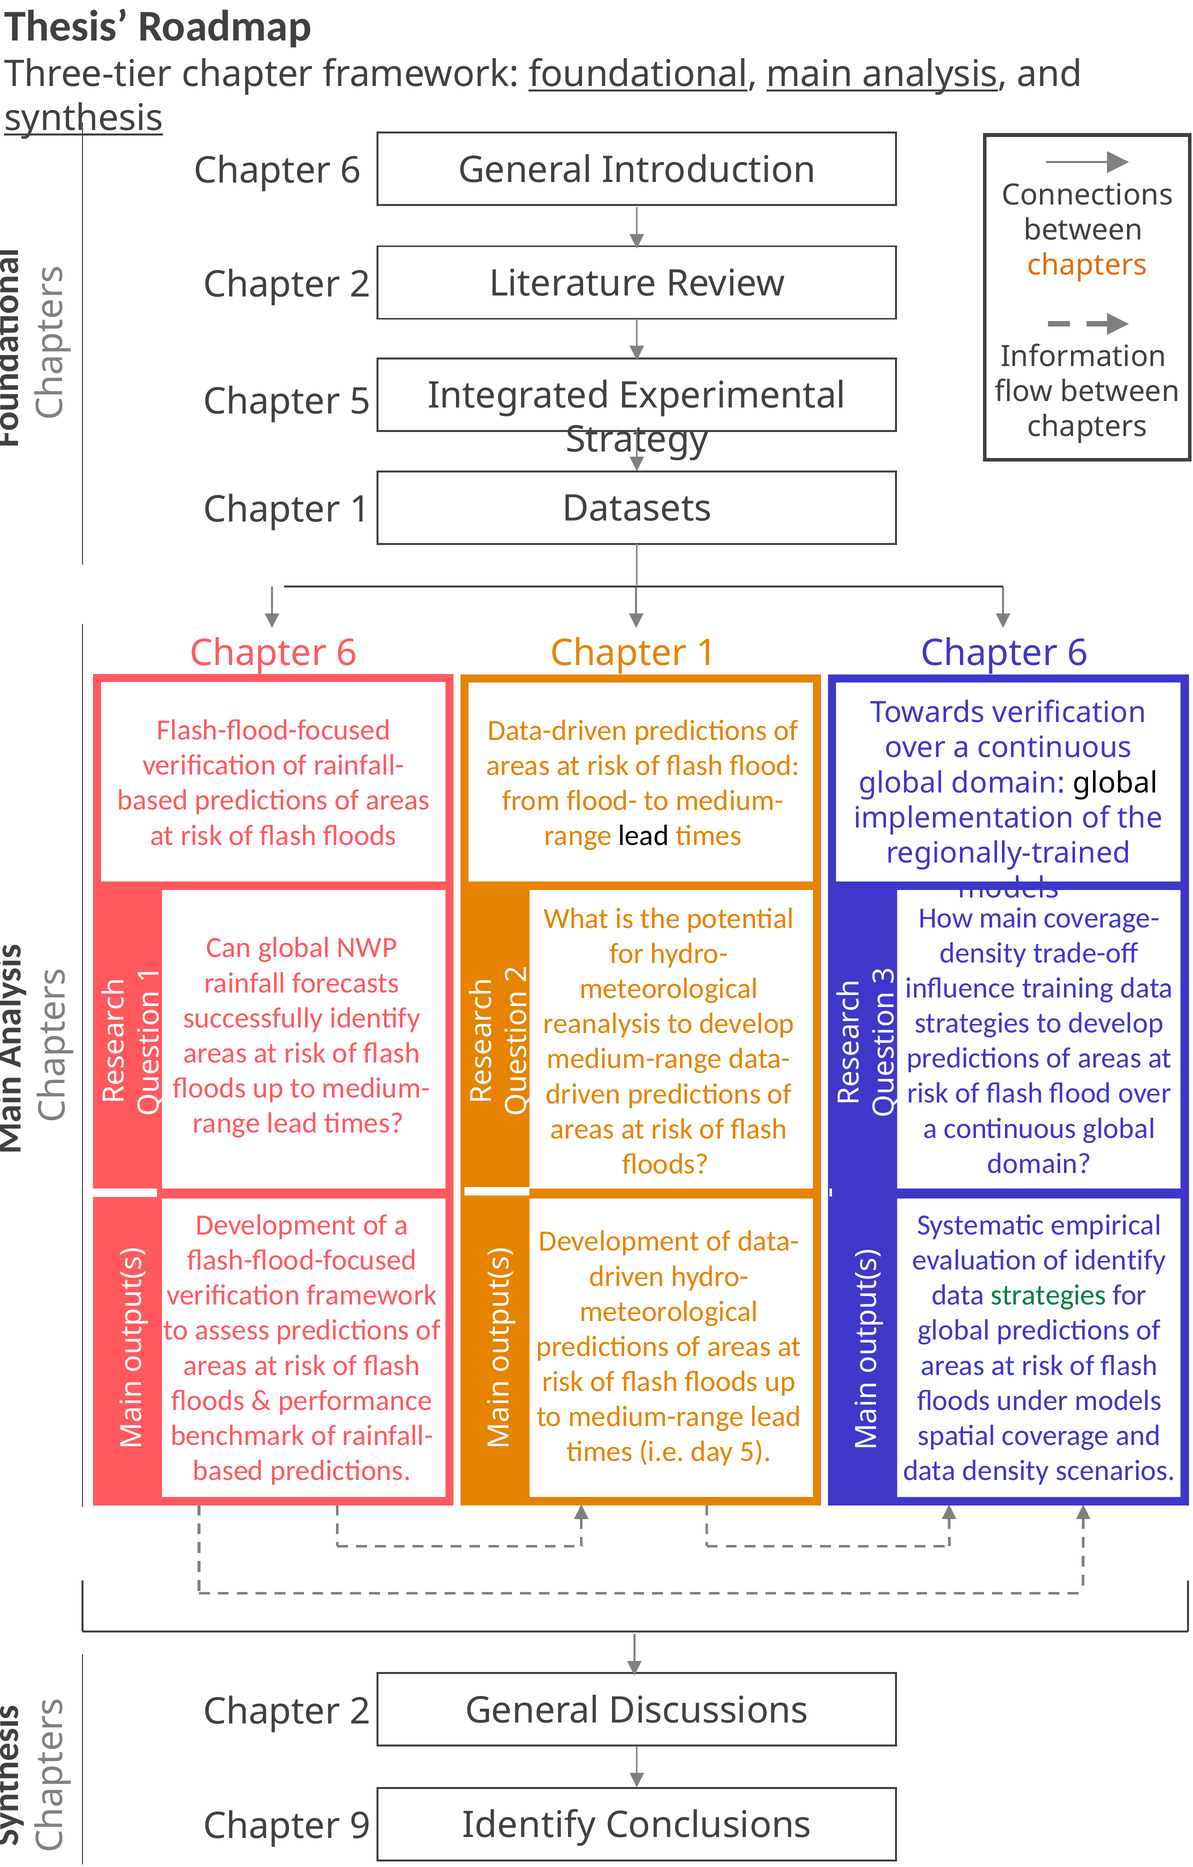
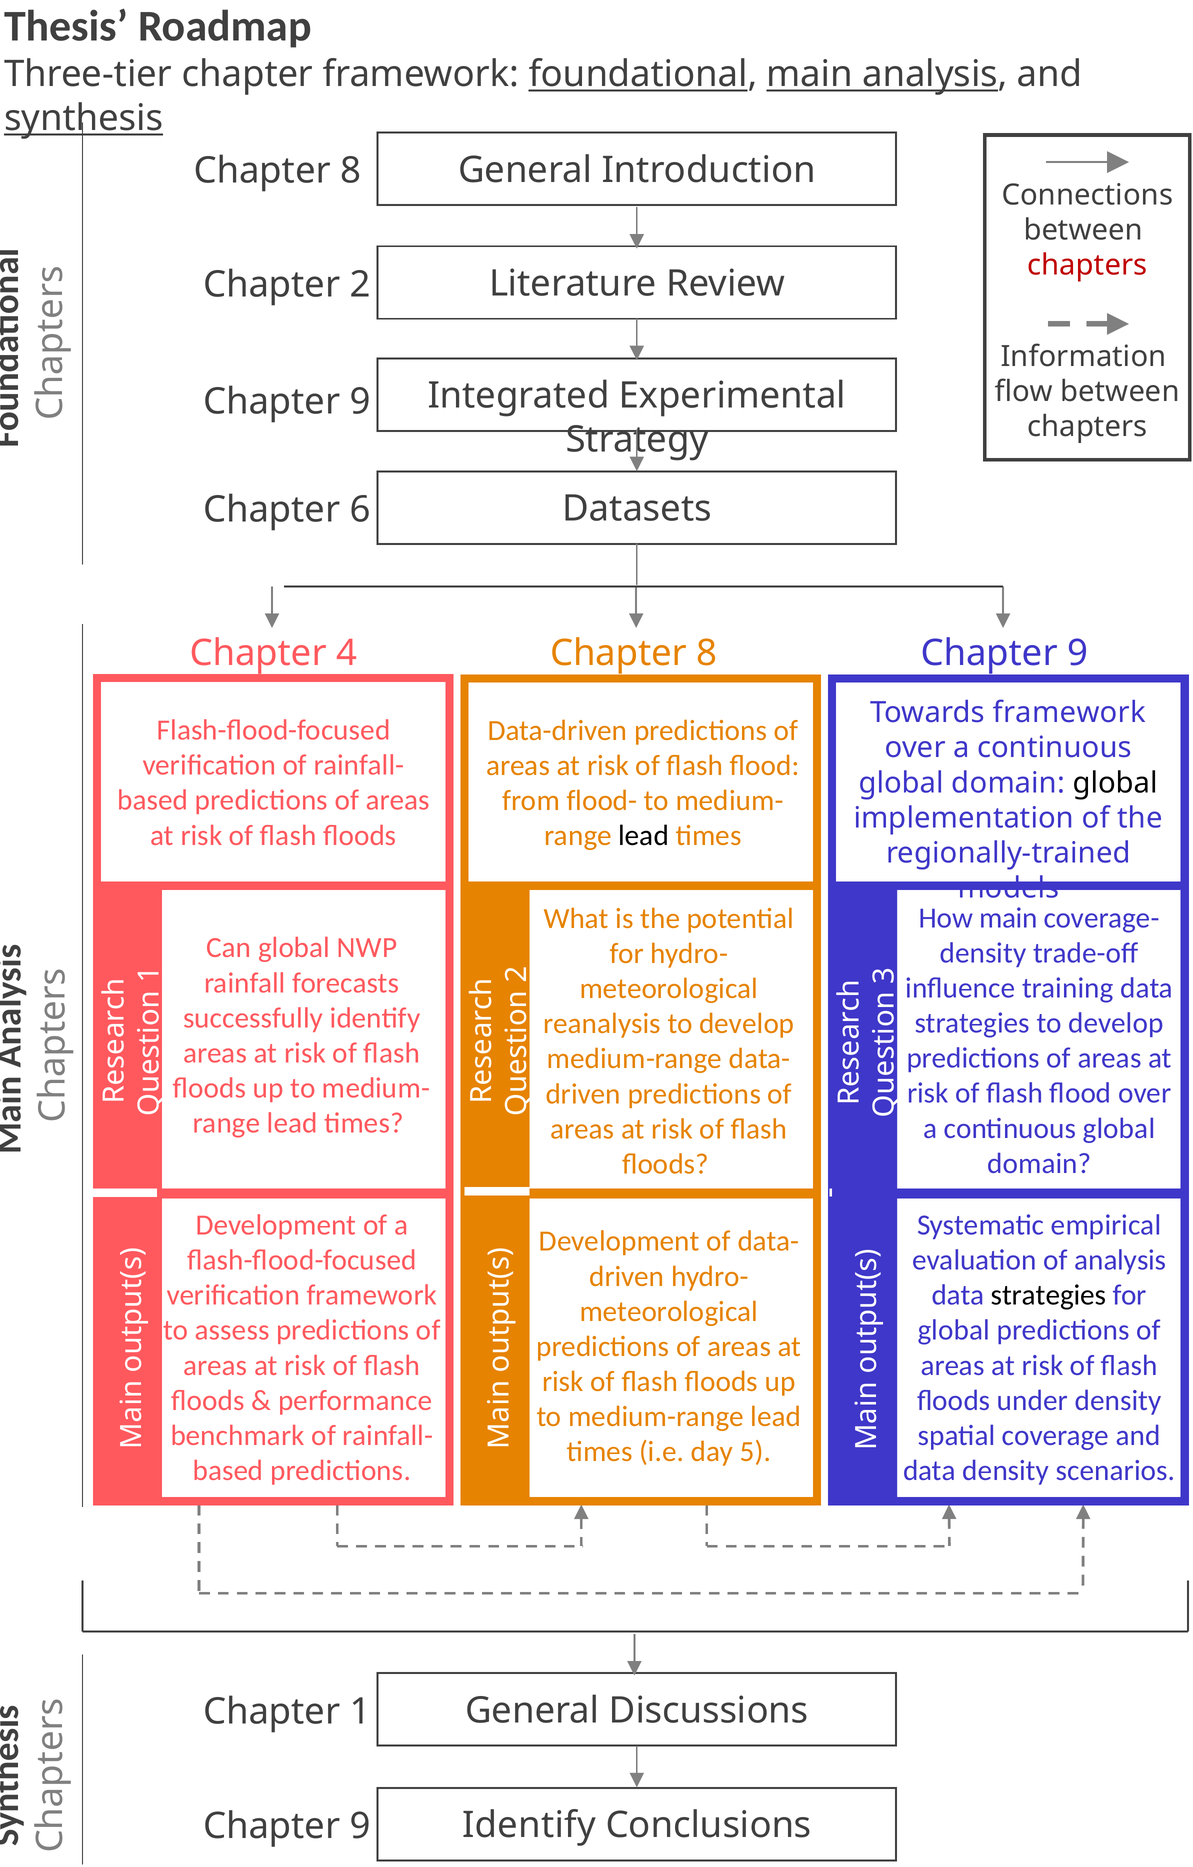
6: 6 -> 8 (351, 171)
chapters colour: orange -> red (1087, 265)
5: 5 -> 9 (360, 402)
1: 1 -> 6 (360, 510)
6: 6 -> 4 (347, 653)
1: 1 -> 8 (707, 653)
6: 6 -> 9 (1078, 653)
Towards verification: verification -> framework (1069, 713)
of identify: identify -> analysis (1120, 1260)
strategies colour: green -> black (1049, 1295)
under models: models -> density (1118, 1401)
2: 2 -> 1 (360, 1712)
